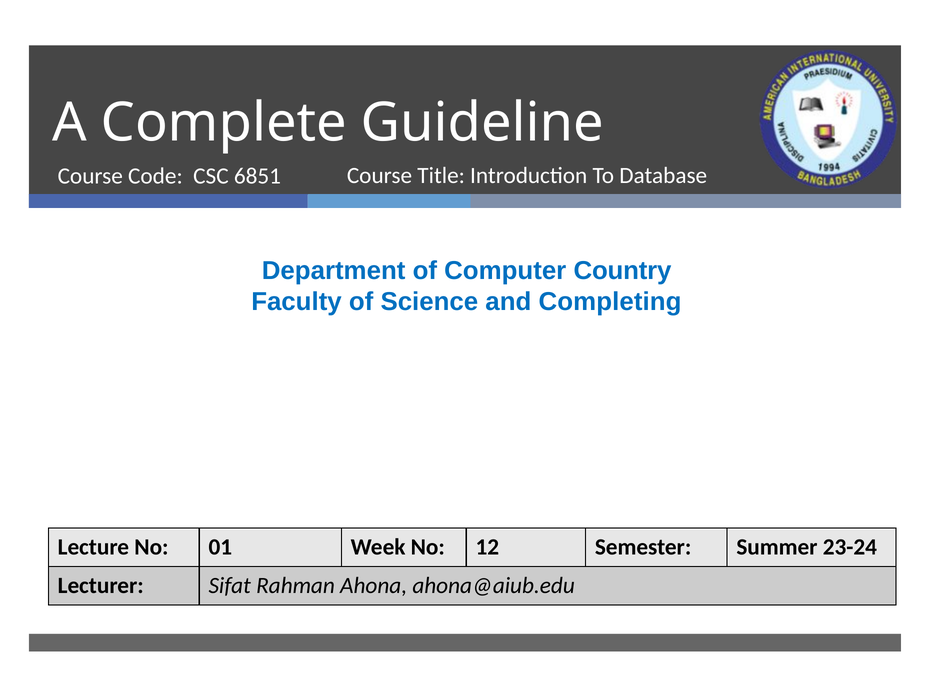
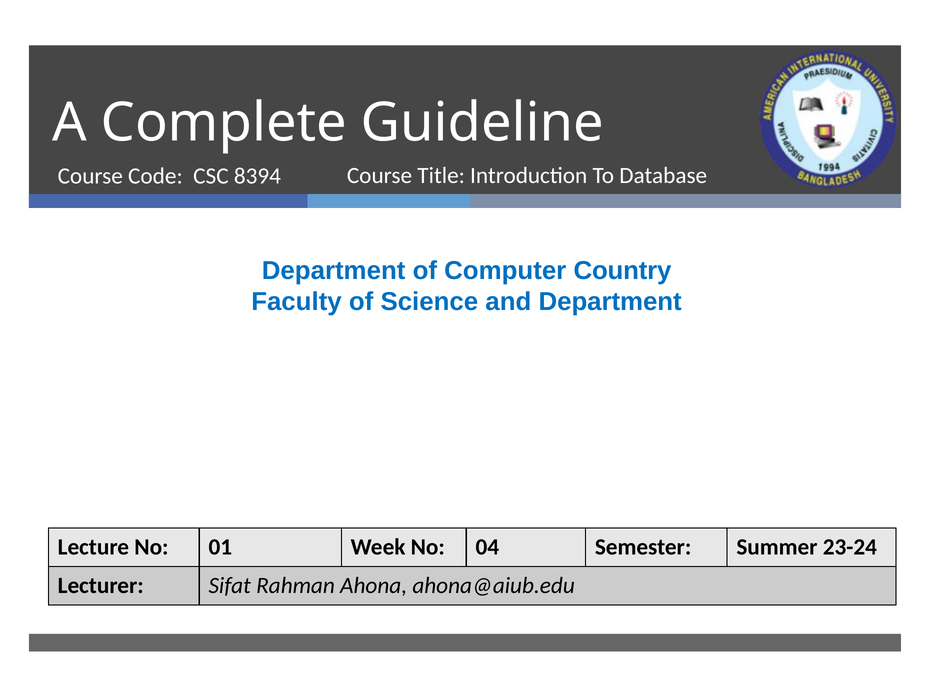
6851: 6851 -> 8394 (257, 176)
and Completing: Completing -> Department (610, 302)
12: 12 -> 04 (487, 547)
